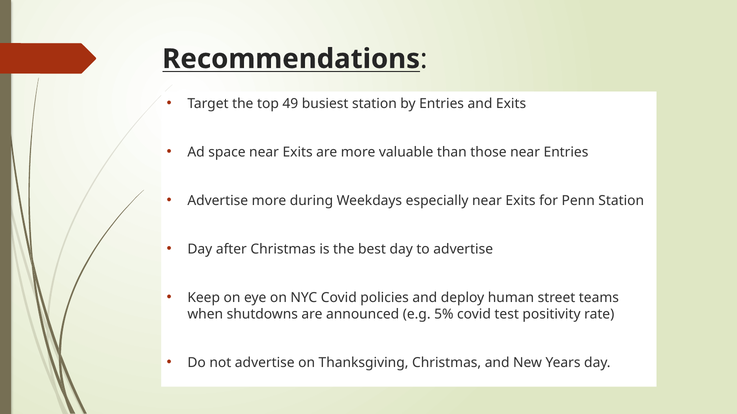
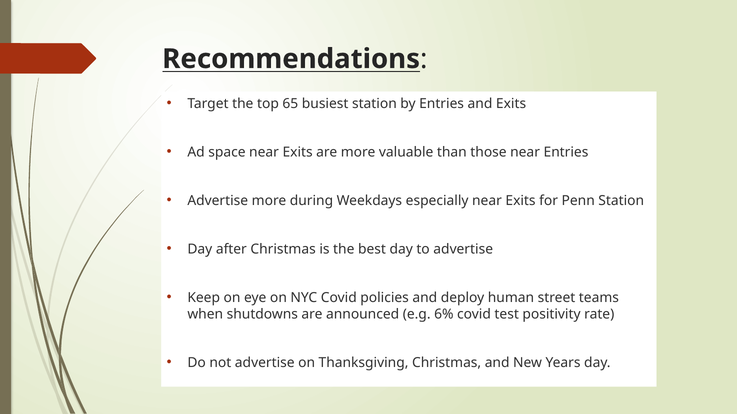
49: 49 -> 65 (290, 104)
5%: 5% -> 6% (444, 314)
